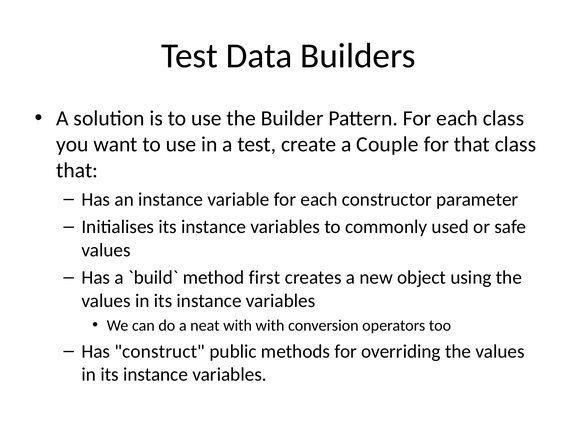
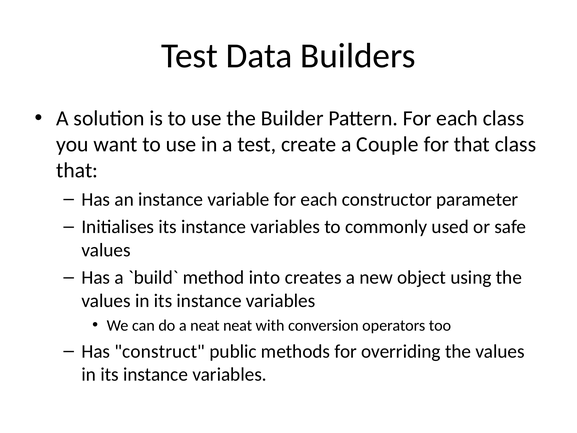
first: first -> into (265, 277)
neat with: with -> neat (238, 325)
